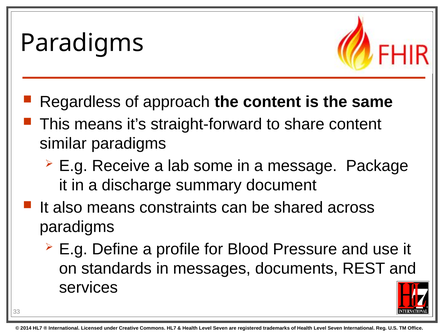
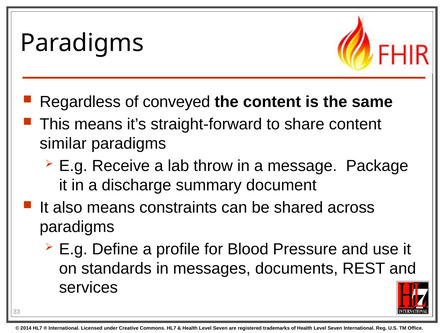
approach: approach -> conveyed (176, 102)
some: some -> throw (213, 166)
